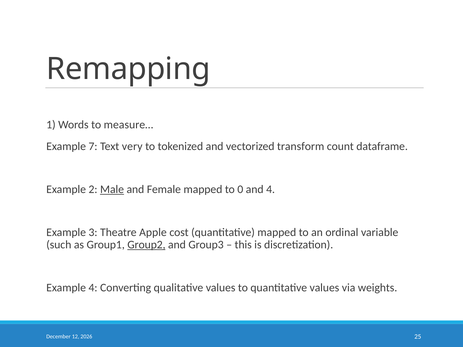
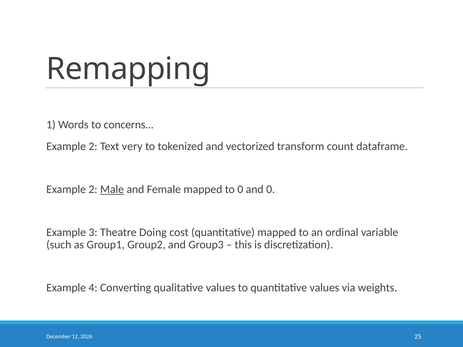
measure…: measure… -> concerns… (129, 125)
7: 7 -> 2 (93, 146)
and 4: 4 -> 0 (271, 189)
Apple: Apple -> Doing (153, 232)
Group2 underline: present -> none (146, 245)
